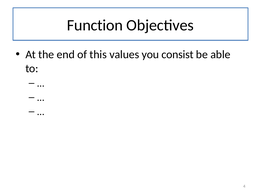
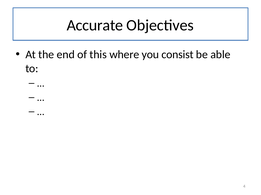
Function: Function -> Accurate (95, 25)
values: values -> where (124, 55)
